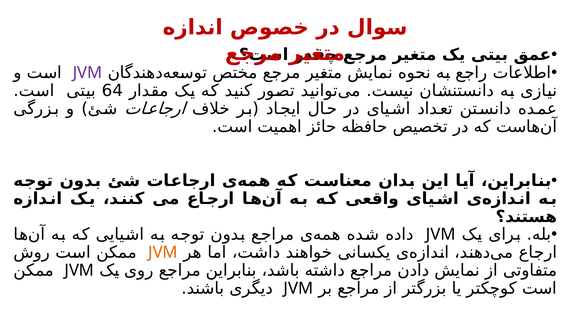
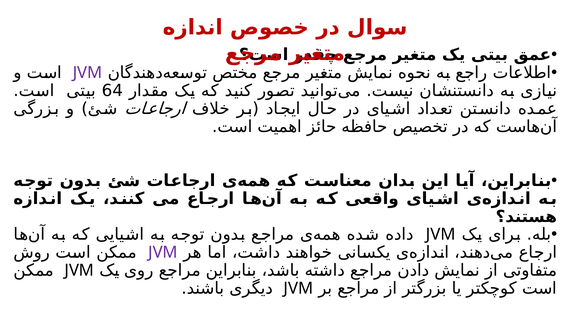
JVM colour: orange -> purple (163, 253)
